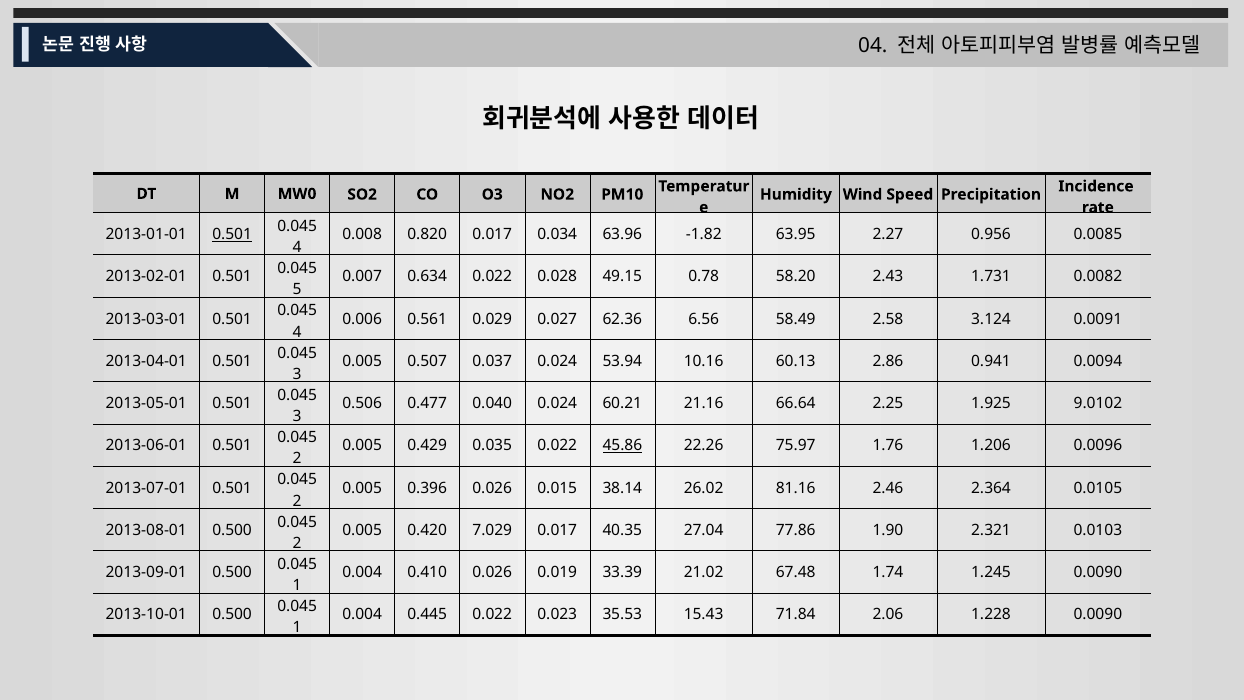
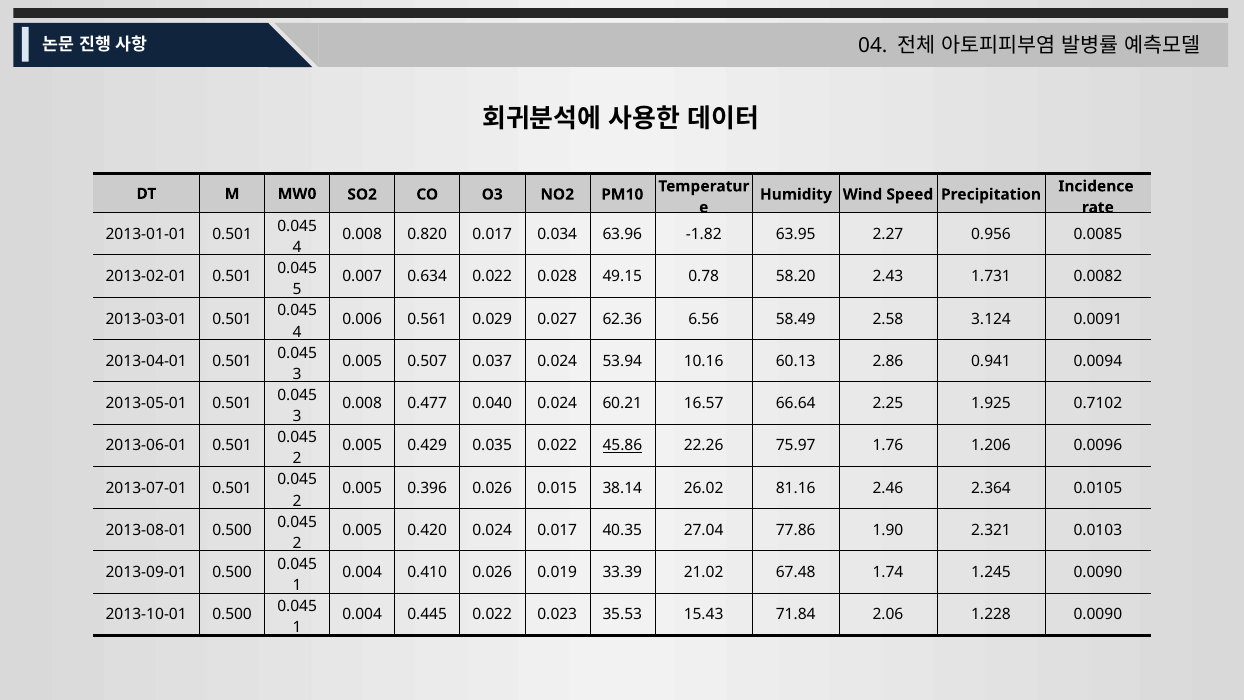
0.501 underline: present -> none (232, 234)
0.506: 0.506 -> 0.008 (362, 403)
21.16: 21.16 -> 16.57 (704, 403)
9.0102: 9.0102 -> 0.7102 (1098, 403)
0.420 7.029: 7.029 -> 0.024 (492, 530)
